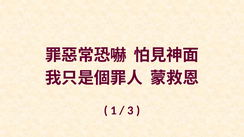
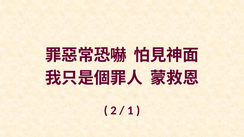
1: 1 -> 2 (113, 111)
3: 3 -> 1 (130, 111)
